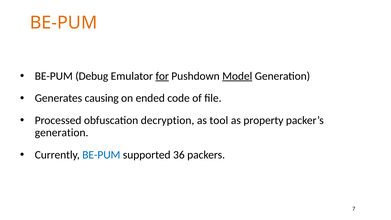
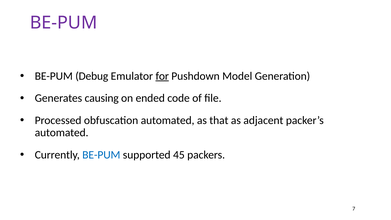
BE-PUM colour: orange -> purple (64, 23)
Model underline: present -> none (237, 76)
obfuscation decryption: decryption -> automated (168, 120)
tool: tool -> that (219, 120)
property: property -> adjacent (263, 120)
generation: generation -> automated (62, 133)
36: 36 -> 45 (179, 155)
